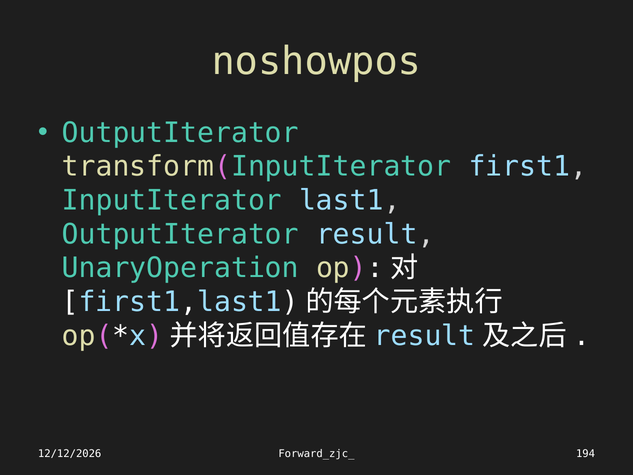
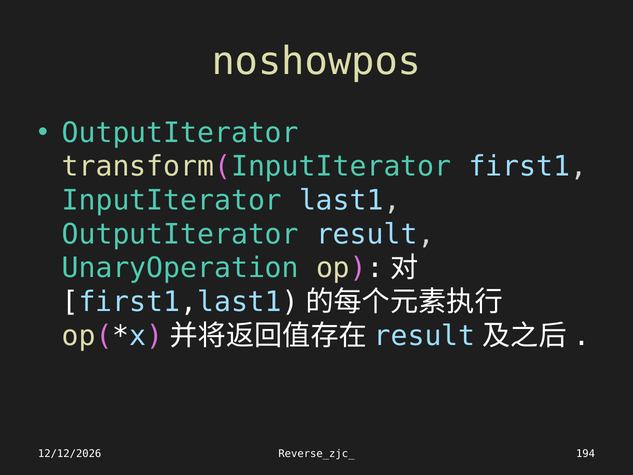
Forward_zjc_: Forward_zjc_ -> Reverse_zjc_ (316, 453)
